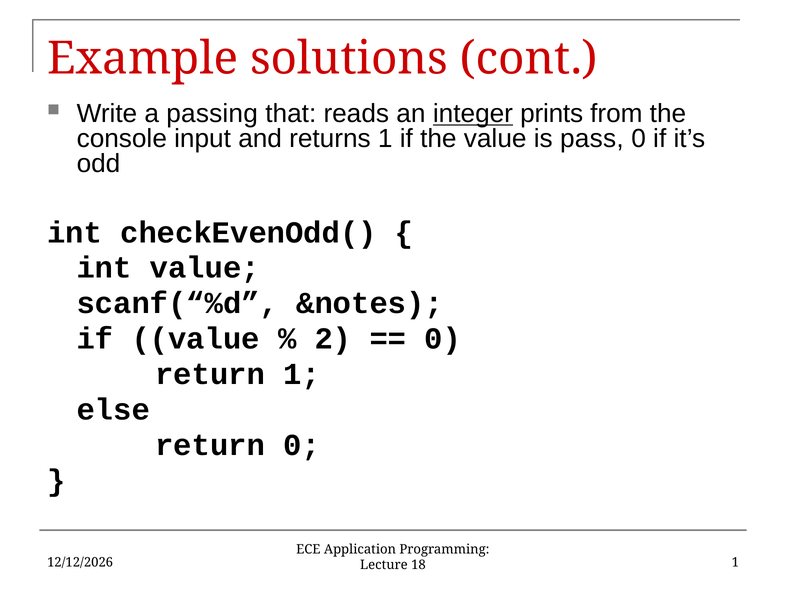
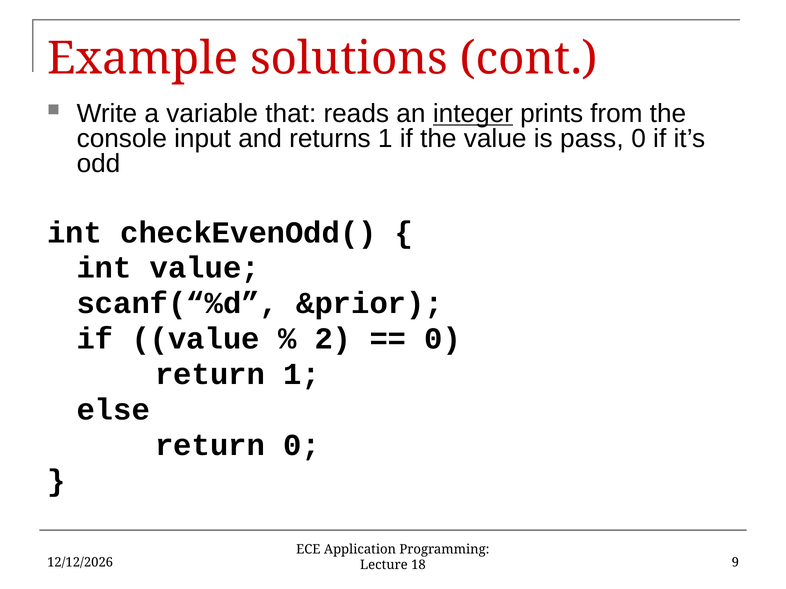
passing: passing -> variable (212, 114)
&notes: &notes -> &prior (370, 304)
18 1: 1 -> 9 (735, 563)
